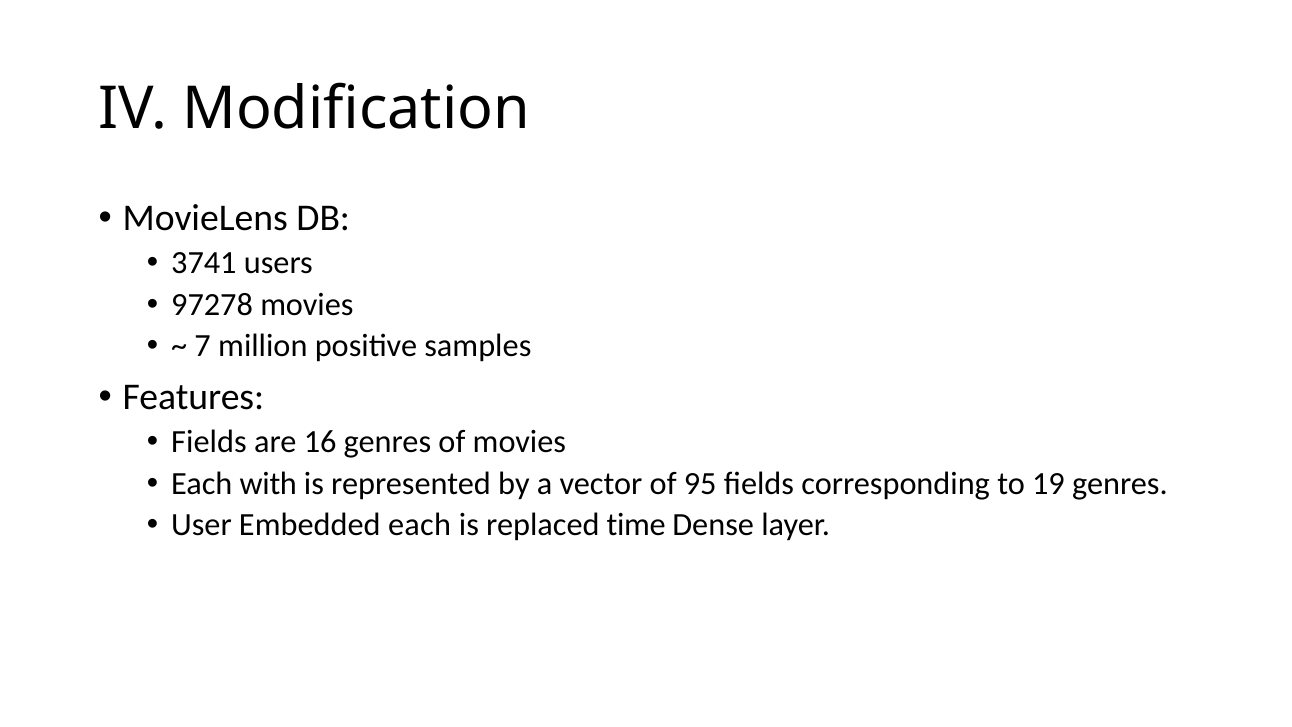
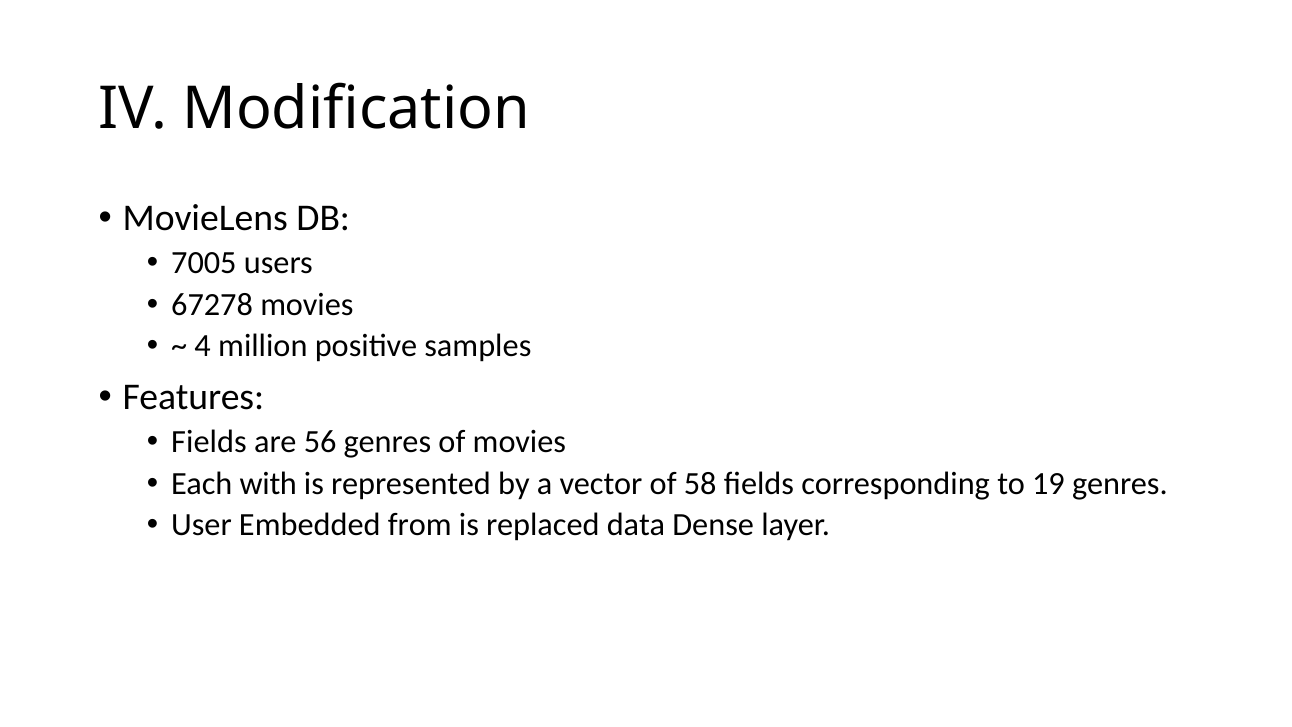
3741: 3741 -> 7005 (204, 263)
97278: 97278 -> 67278 (212, 305)
7: 7 -> 4 (203, 346)
16: 16 -> 56 (320, 442)
95: 95 -> 58 (700, 483)
Embedded each: each -> from (420, 525)
time: time -> data (636, 525)
